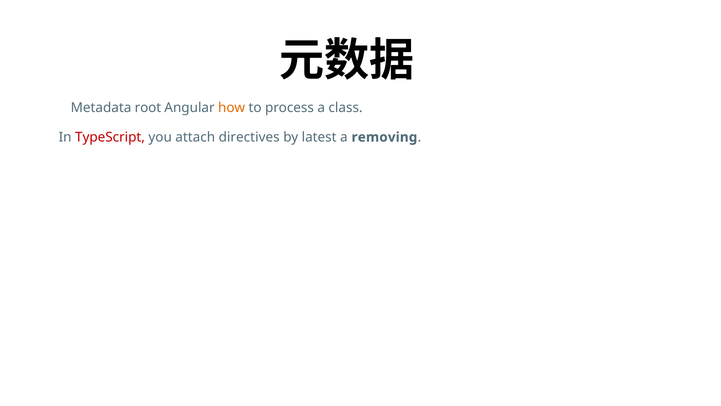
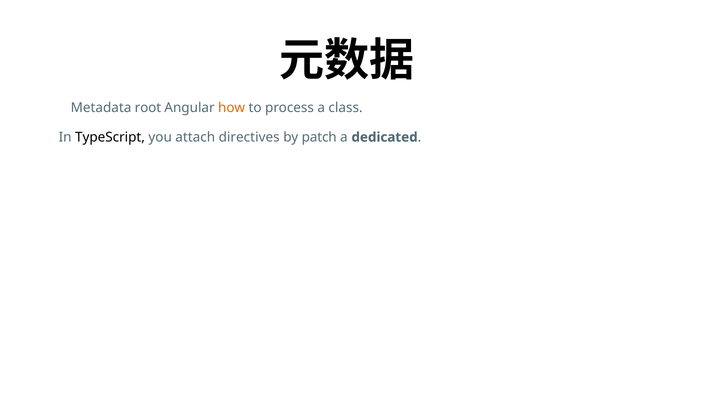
TypeScript colour: red -> black (110, 137)
latest: latest -> patch (319, 137)
removing: removing -> dedicated (385, 137)
